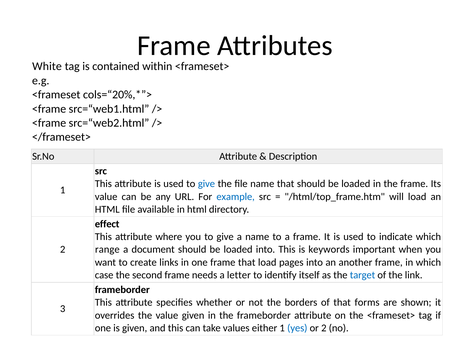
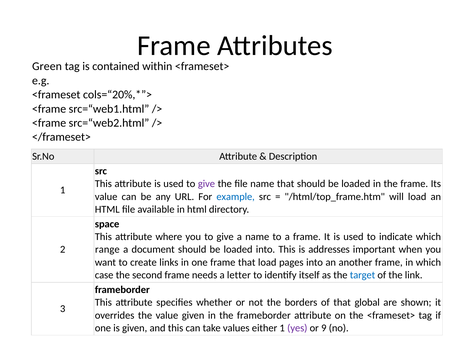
White: White -> Green (47, 66)
give colour: blue -> purple (206, 184)
effect: effect -> space (107, 224)
keywords: keywords -> addresses (329, 249)
forms: forms -> global (367, 302)
yes colour: blue -> purple (297, 328)
or 2: 2 -> 9 (324, 328)
